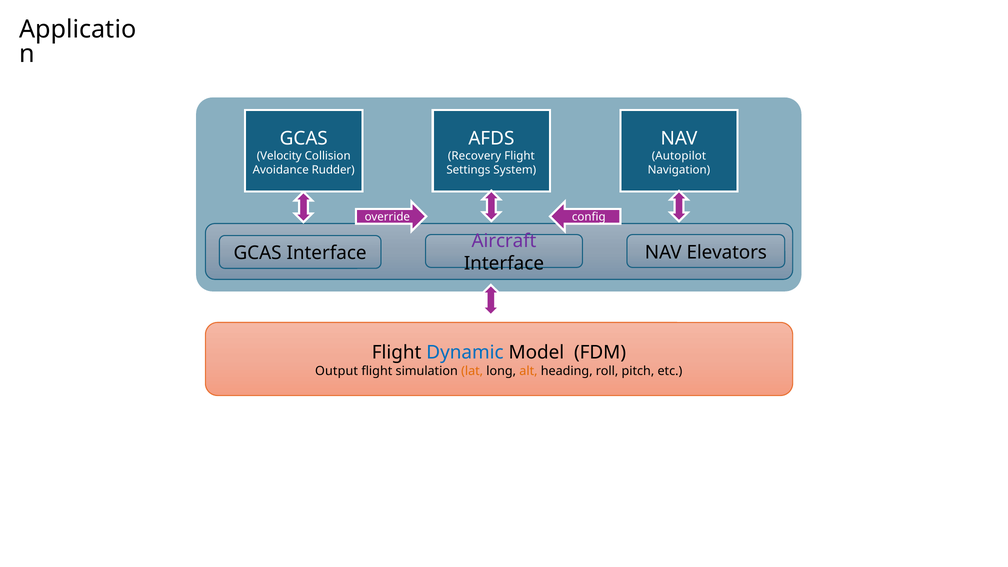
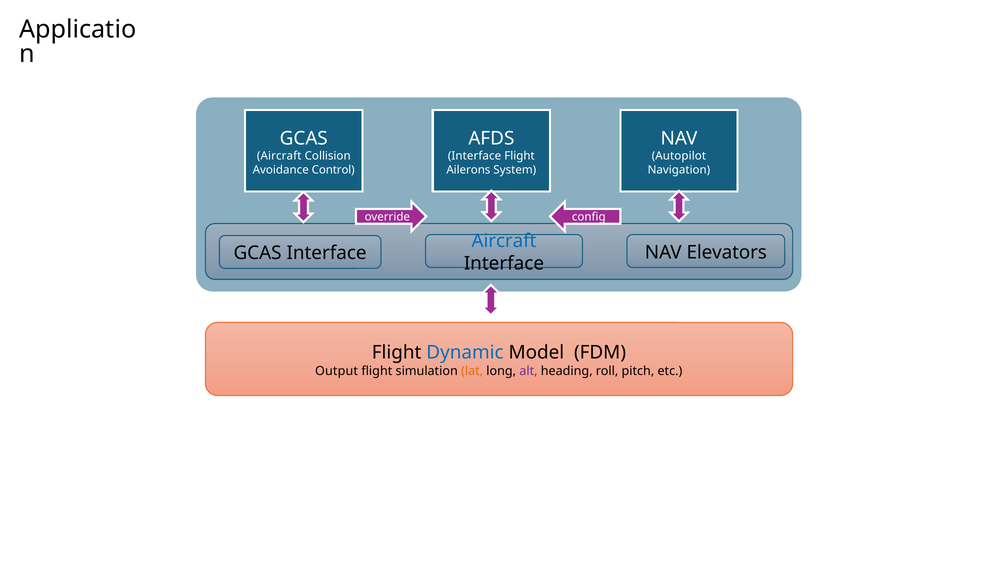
Velocity: Velocity -> Aircraft (279, 156)
Recovery: Recovery -> Interface (475, 156)
Rudder: Rudder -> Control (333, 170)
Settings: Settings -> Ailerons (468, 170)
Aircraft colour: purple -> blue (504, 241)
alt colour: orange -> purple (528, 371)
